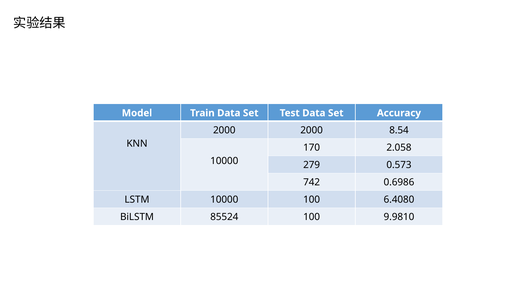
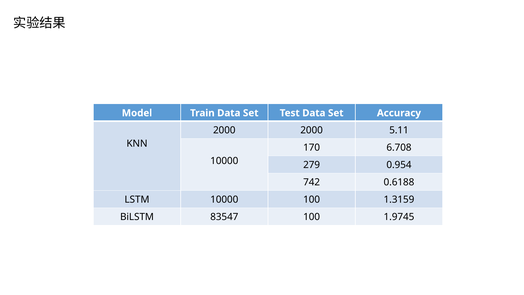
8.54: 8.54 -> 5.11 (399, 130)
2.058: 2.058 -> 6.708 (399, 148)
0.573: 0.573 -> 0.954 (399, 165)
0.6986: 0.6986 -> 0.6188 (399, 182)
6.4080: 6.4080 -> 1.3159 (399, 199)
85524: 85524 -> 83547 (224, 217)
9.9810: 9.9810 -> 1.9745 (399, 217)
